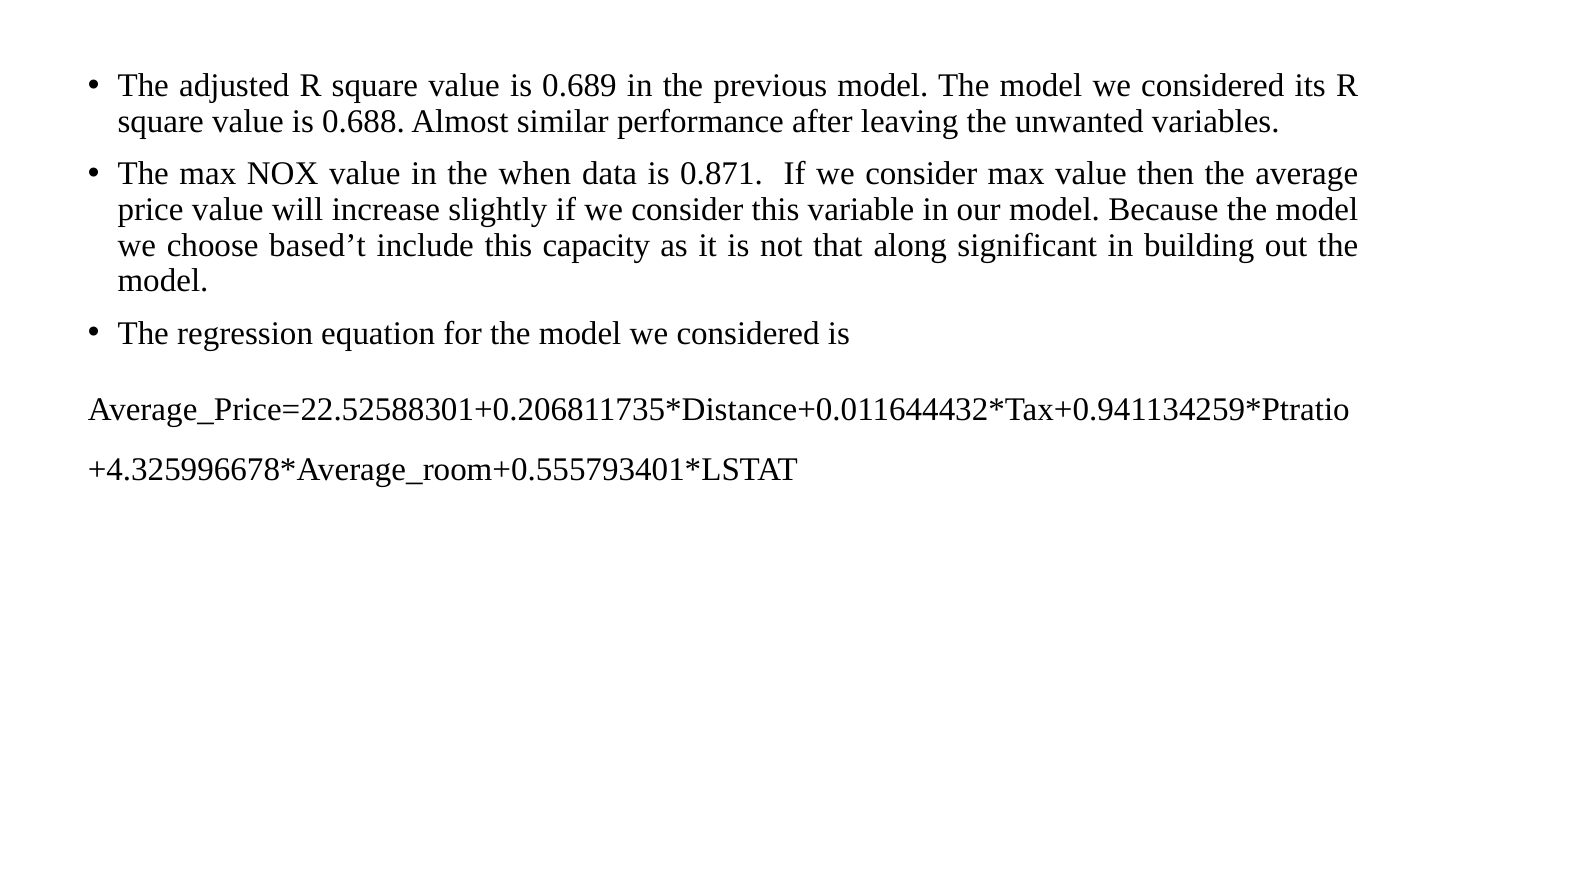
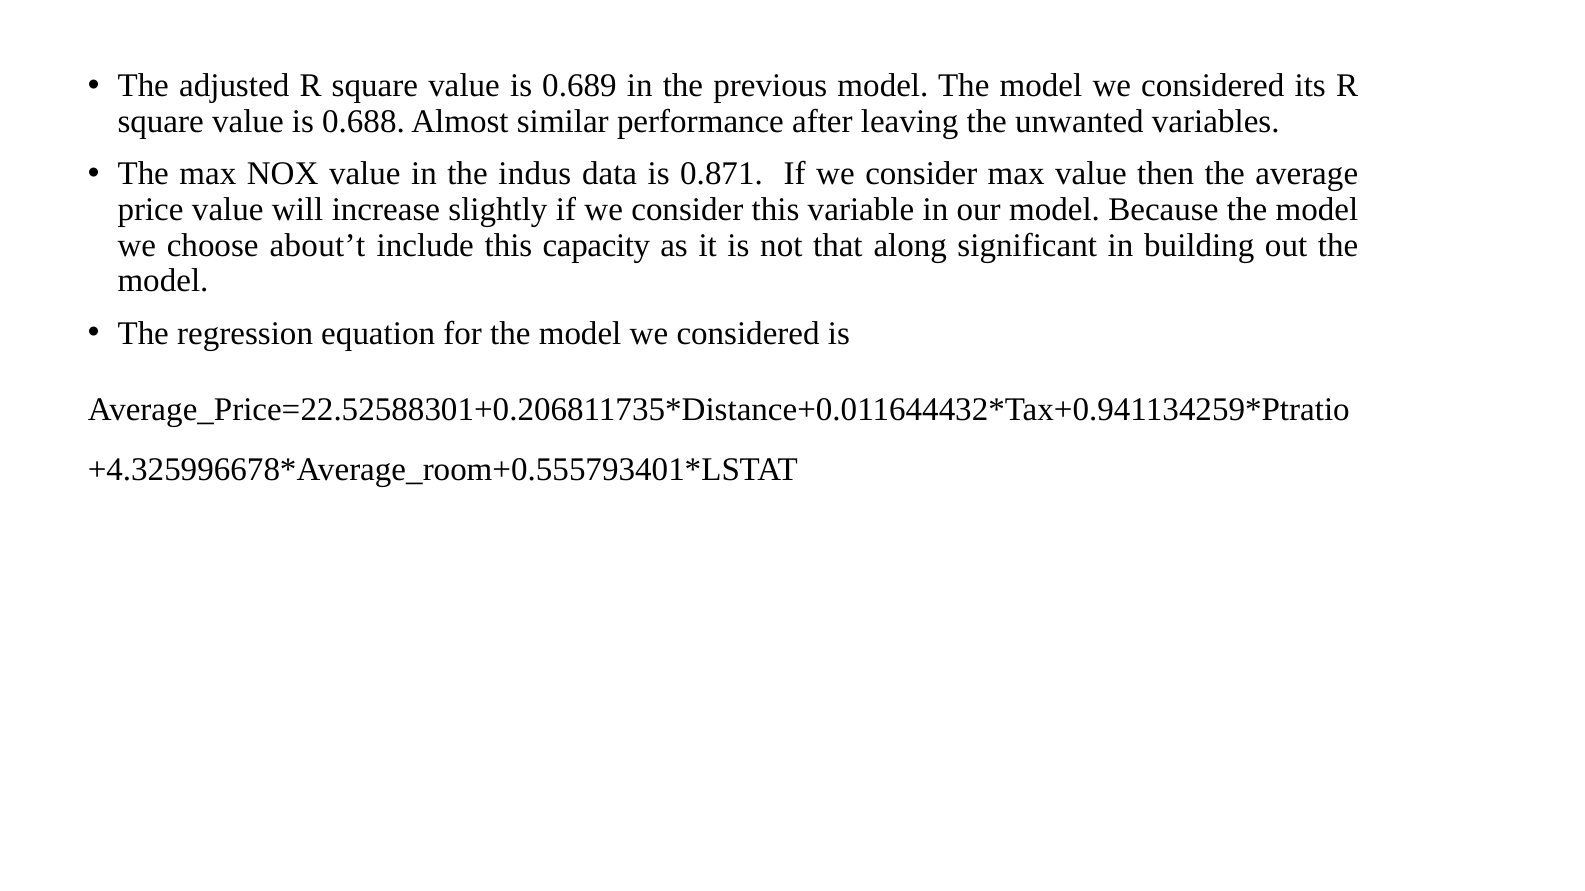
when: when -> indus (535, 174)
based’t: based’t -> about’t (317, 245)
